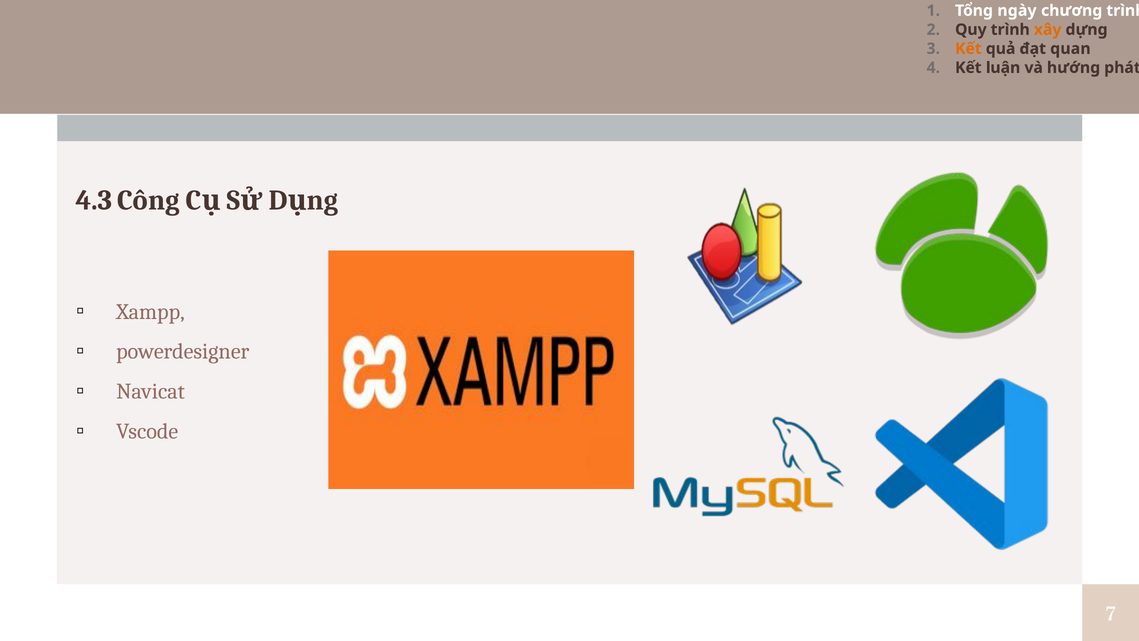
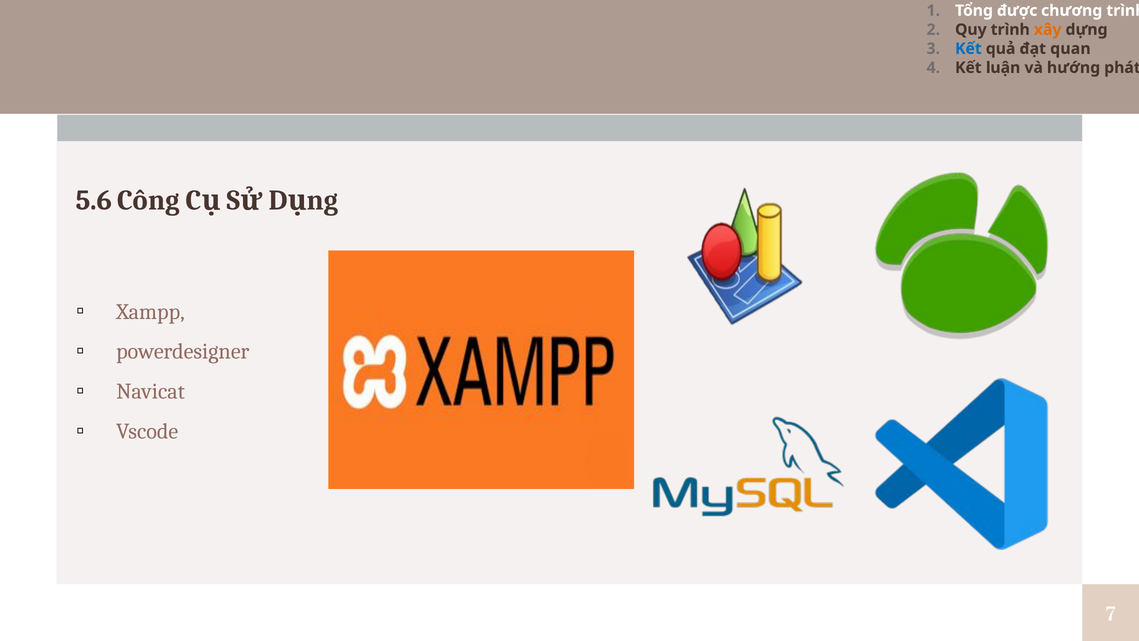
ngày: ngày -> được (1017, 11)
Kết colour: orange -> blue (968, 49)
4.3: 4.3 -> 5.6 (94, 200)
